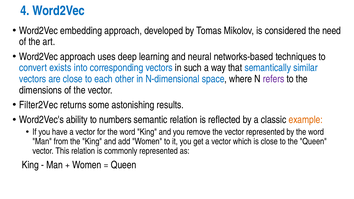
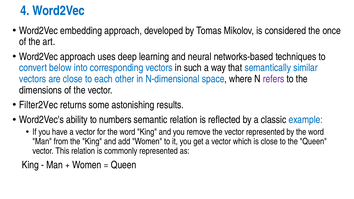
need: need -> once (332, 31)
exists: exists -> below (60, 68)
example colour: orange -> blue (306, 120)
